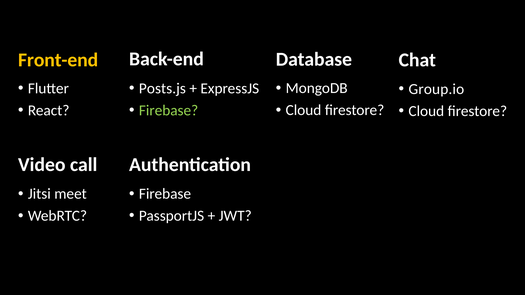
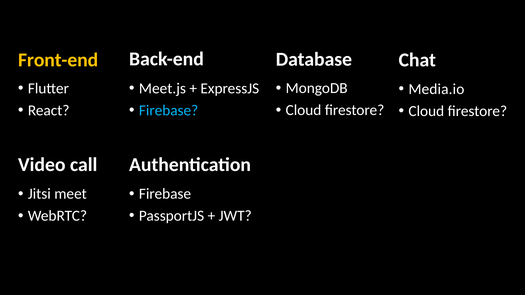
Posts.js: Posts.js -> Meet.js (162, 88)
Group.io: Group.io -> Media.io (436, 89)
Firebase colour: light green -> light blue (169, 110)
